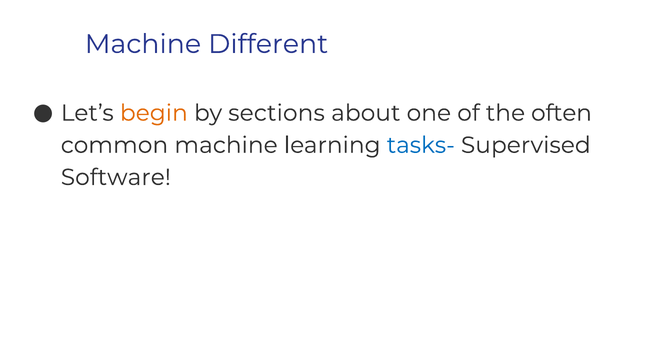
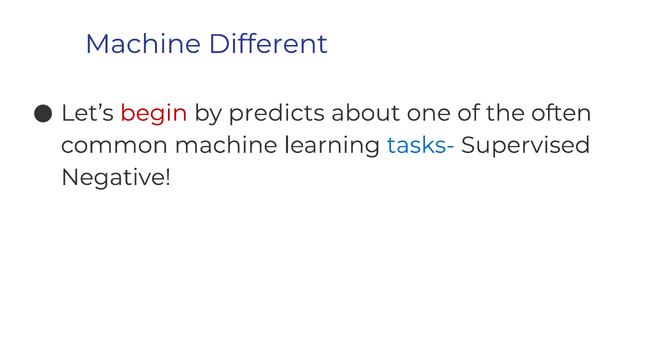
begin colour: orange -> red (154, 113)
sections: sections -> predicts (276, 113)
Software: Software -> Negative (116, 178)
